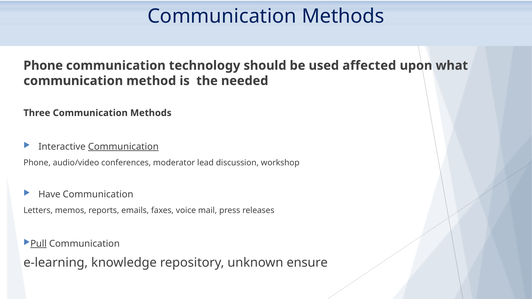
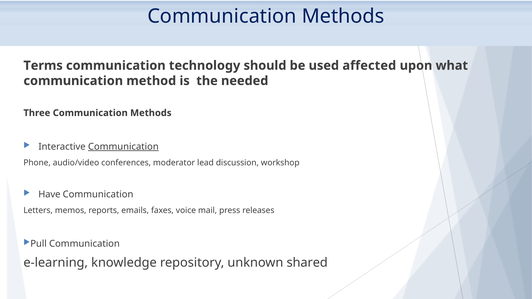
Phone: Phone -> Terms (43, 66)
Pull underline: present -> none (39, 244)
ensure: ensure -> shared (307, 263)
